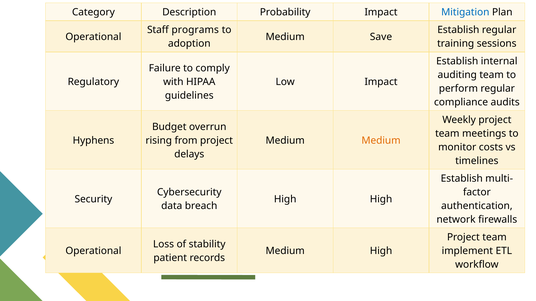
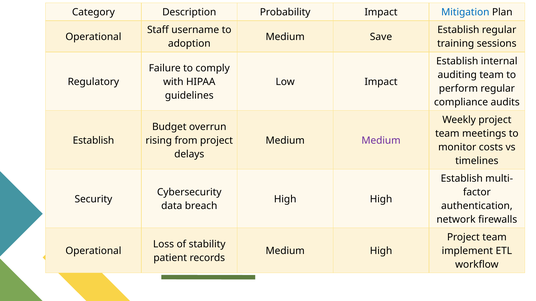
programs: programs -> username (195, 30)
Hyphens: Hyphens -> Establish (93, 141)
Medium colour: orange -> purple (381, 141)
